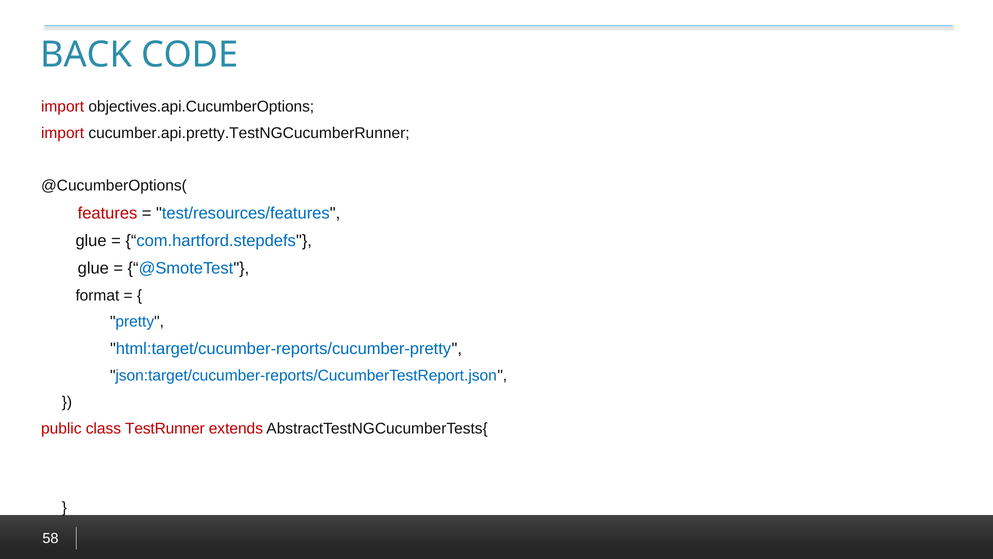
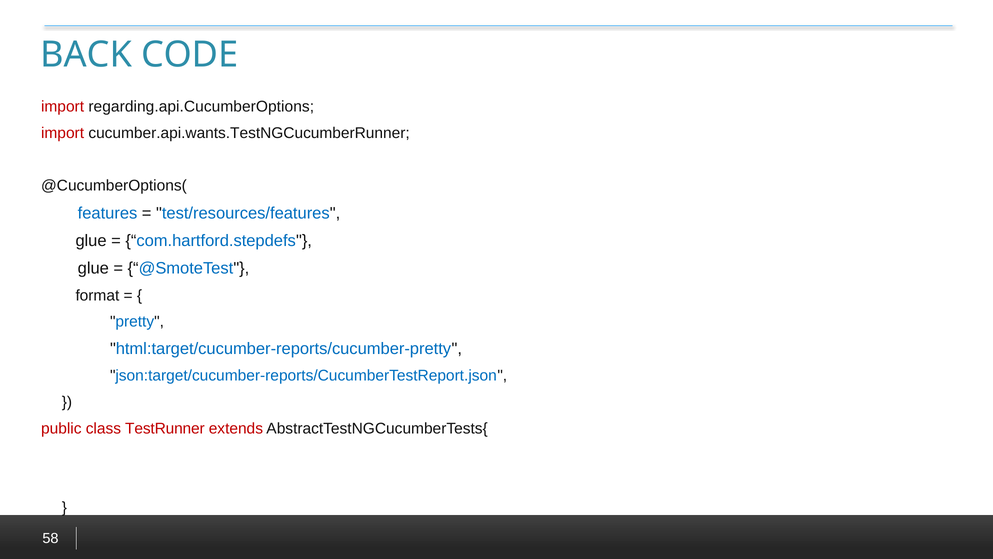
objectives.api.CucumberOptions: objectives.api.CucumberOptions -> regarding.api.CucumberOptions (201, 107)
cucumber.api.pretty.TestNGCucumberRunner: cucumber.api.pretty.TestNGCucumberRunner -> cucumber.api.wants.TestNGCucumberRunner (249, 133)
features colour: red -> blue (108, 213)
